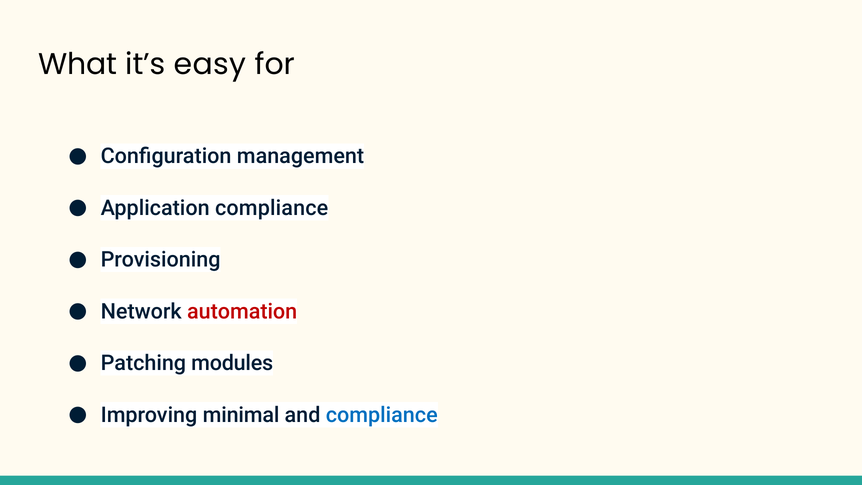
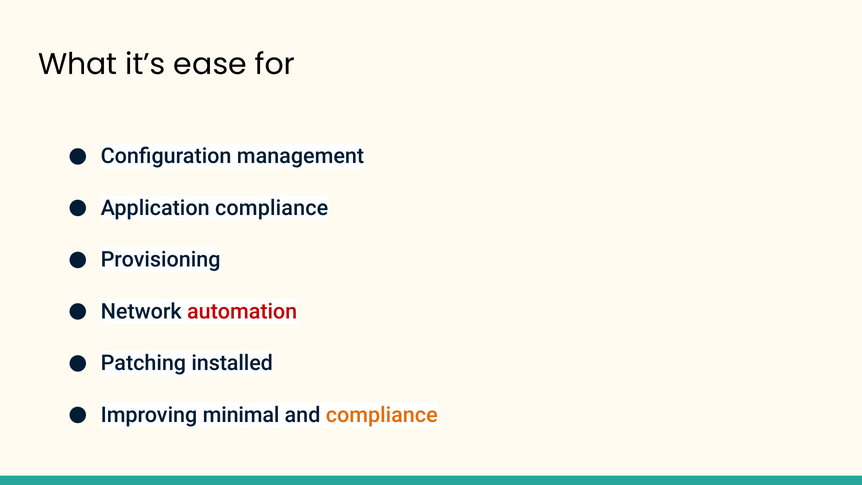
easy: easy -> ease (210, 64)
modules: modules -> installed (232, 363)
compliance colour: blue -> orange (382, 415)
